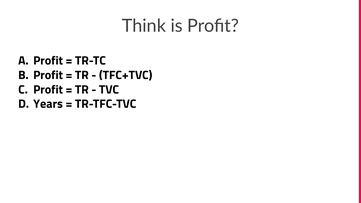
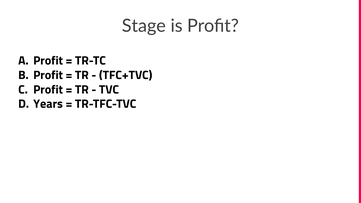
Think: Think -> Stage (144, 26)
